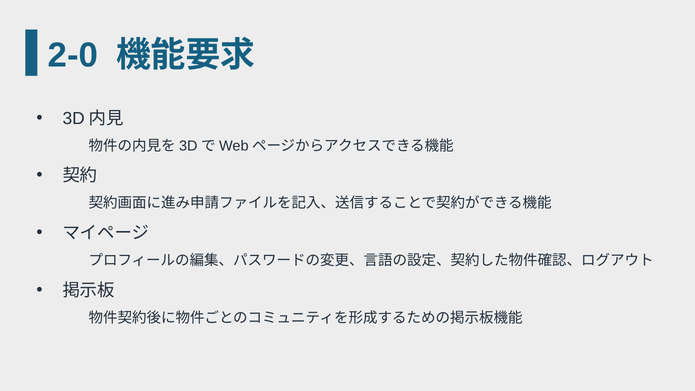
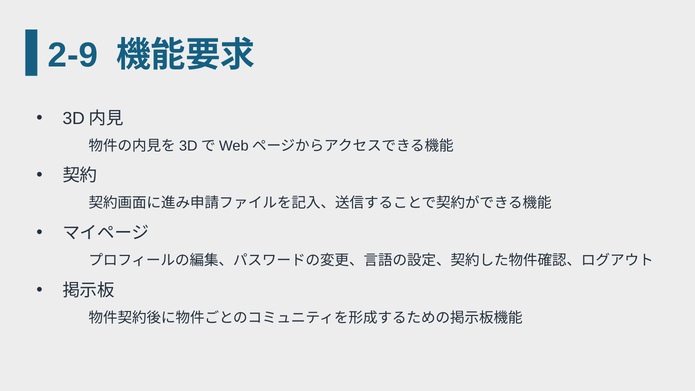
2-0: 2-0 -> 2-9 (73, 55)
